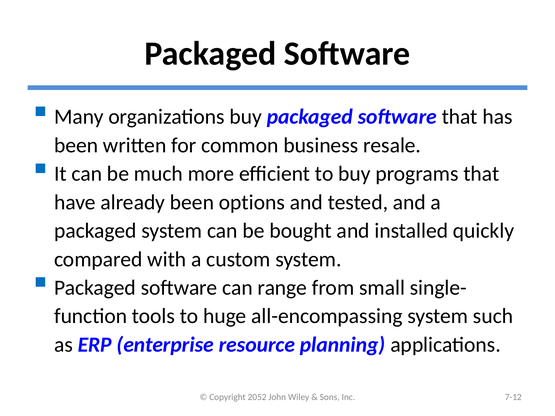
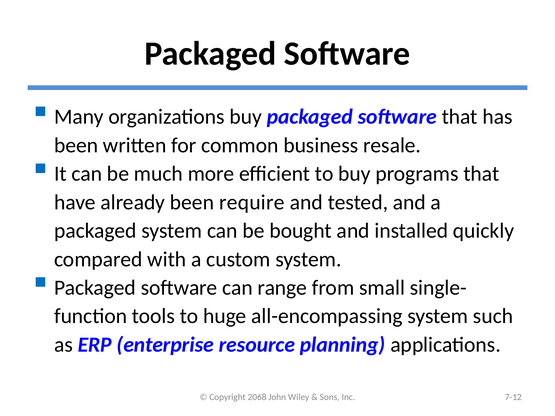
options: options -> require (252, 202)
2052: 2052 -> 2068 (257, 398)
